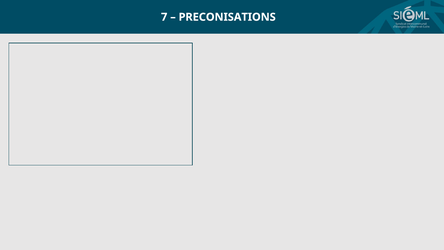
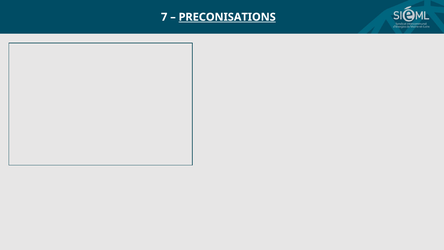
PRECONISATIONS underline: none -> present (227, 17)
